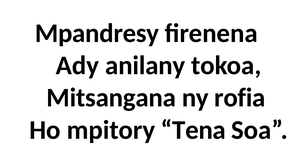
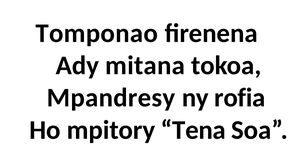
Mpandresy: Mpandresy -> Tomponao (97, 33)
anilany: anilany -> mitana (145, 65)
Mitsangana: Mitsangana -> Mpandresy (111, 98)
